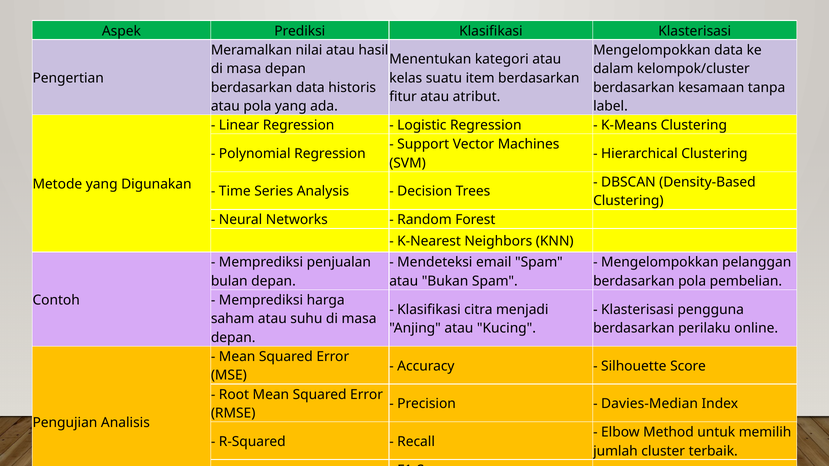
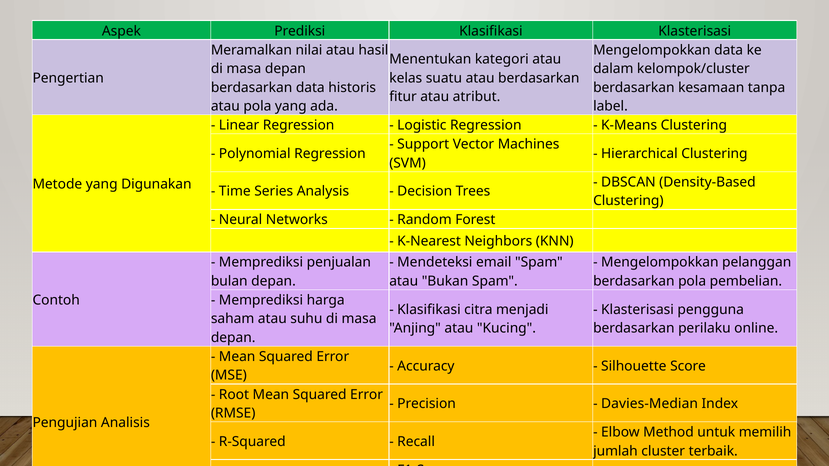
suatu item: item -> atau (480, 78)
